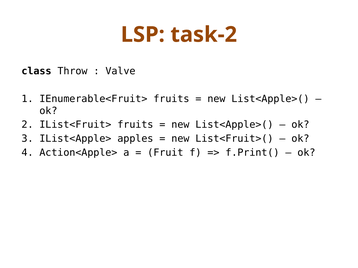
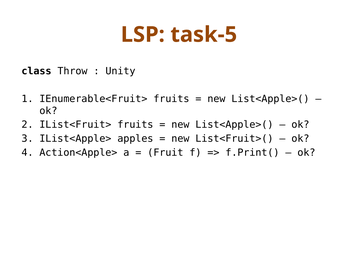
task-2: task-2 -> task-5 (204, 35)
Valve: Valve -> Unity (120, 71)
